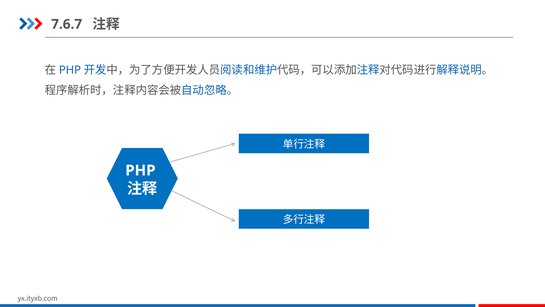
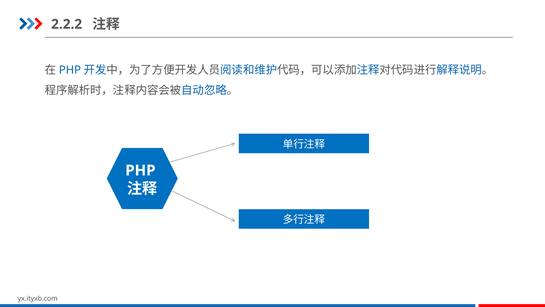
7.6.7: 7.6.7 -> 2.2.2 (67, 24)
